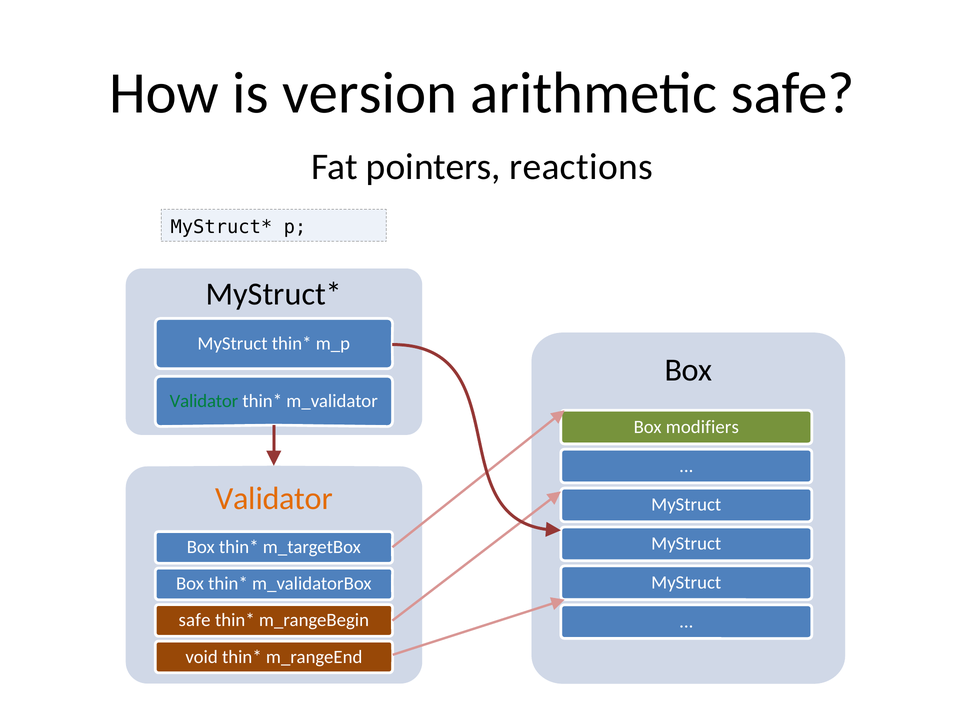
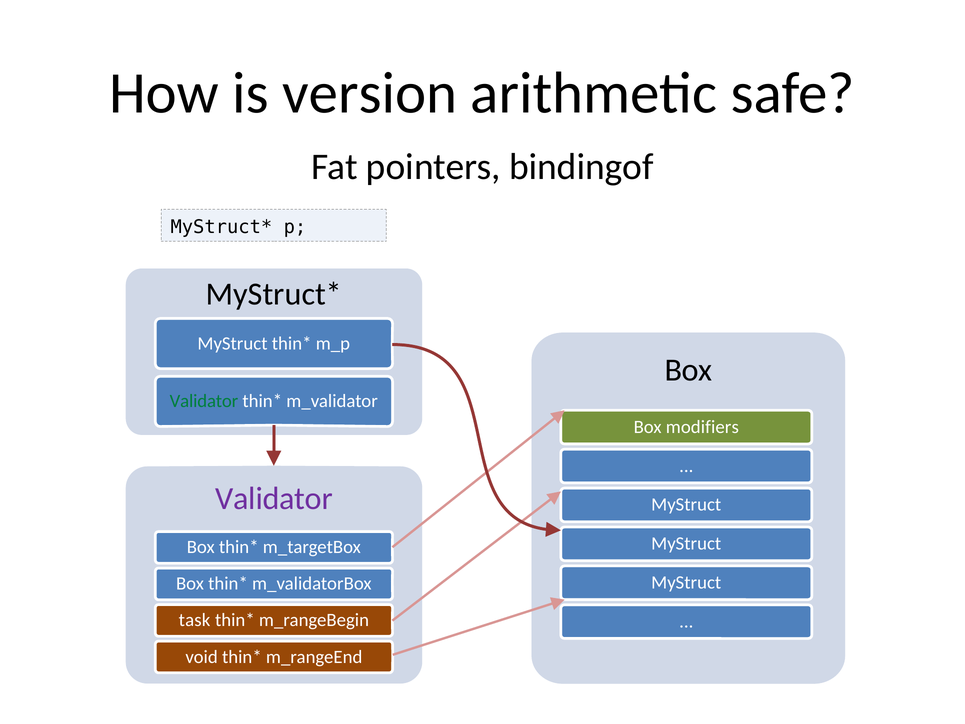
reactions: reactions -> bindingof (581, 167)
Validator colour: orange -> purple (274, 498)
safe: safe -> task (195, 620)
